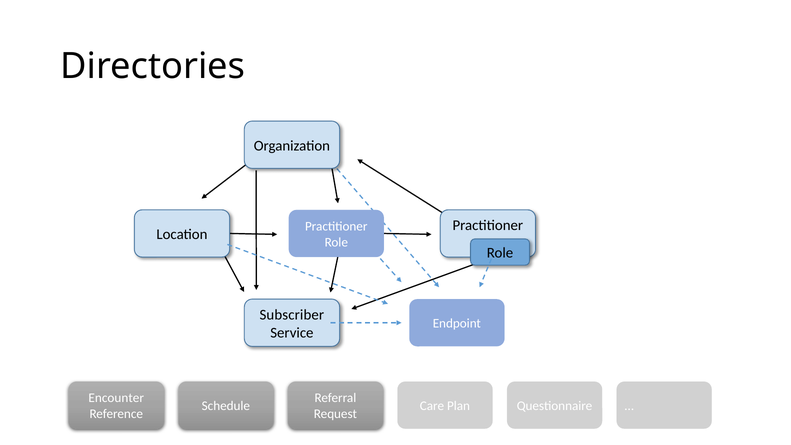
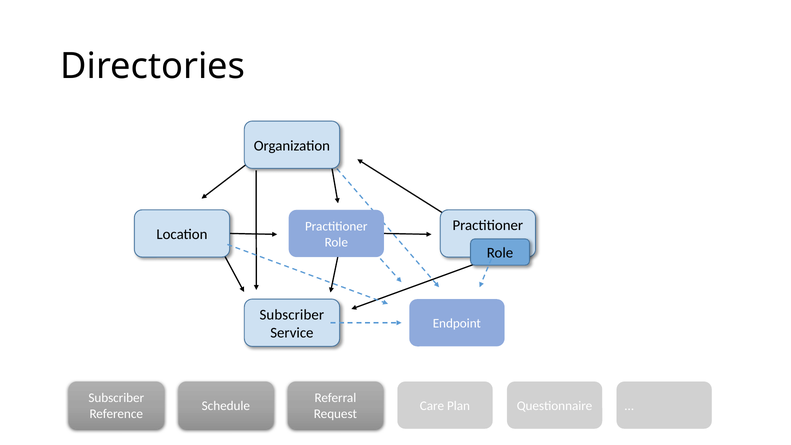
Encounter: Encounter -> Subscriber (116, 398)
